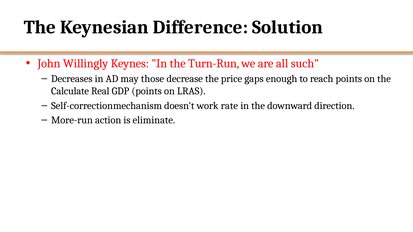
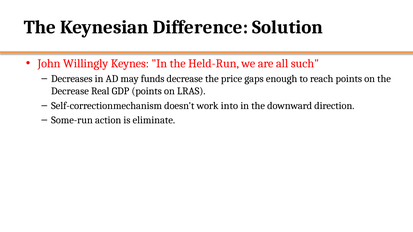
Turn-Run: Turn-Run -> Held-Run (214, 64)
those: those -> funds (153, 79)
Calculate: Calculate -> Decrease (70, 91)
rate: rate -> into (229, 106)
More-run: More-run -> Some-run (72, 120)
